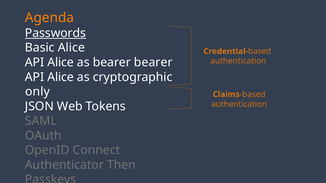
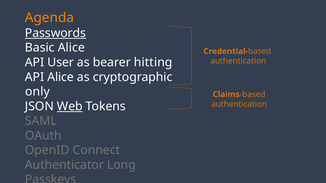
Alice: Alice -> User (61, 62)
bearer bearer: bearer -> hitting (153, 62)
Web underline: none -> present (70, 106)
Then: Then -> Long (121, 165)
